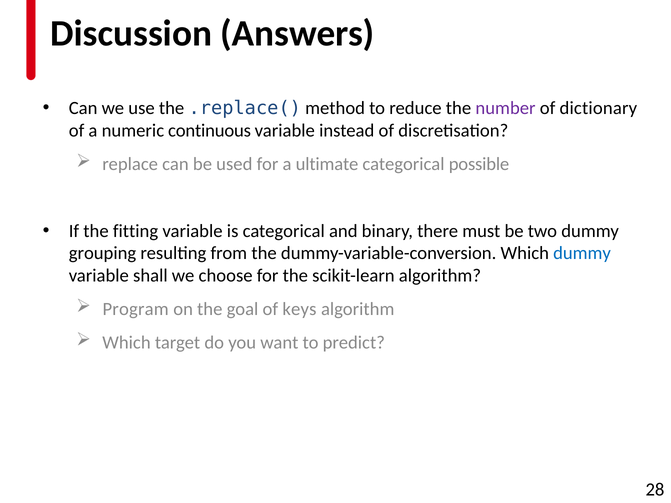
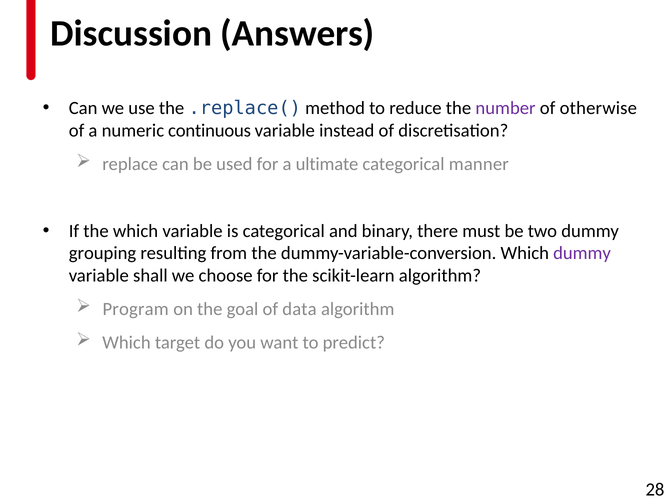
dictionary: dictionary -> otherwise (598, 108)
possible: possible -> manner (479, 164)
the fitting: fitting -> which (136, 231)
dummy colour: blue -> purple (582, 253)
keys: keys -> data (299, 309)
